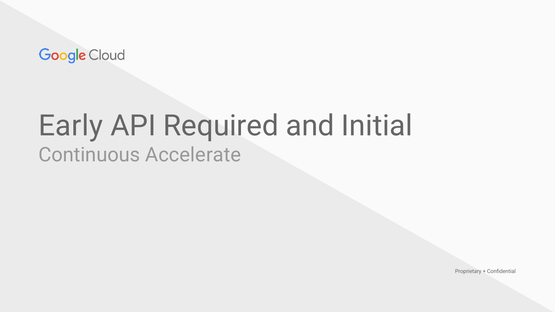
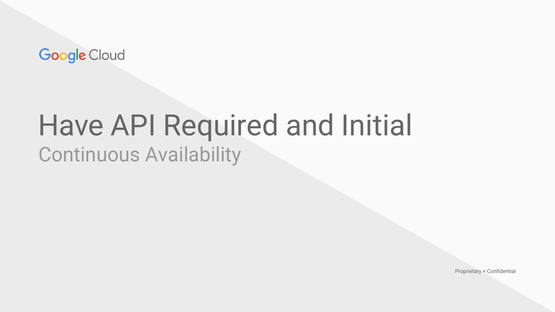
Early: Early -> Have (71, 126)
Accelerate: Accelerate -> Availability (193, 155)
